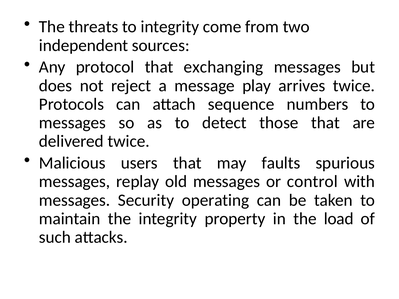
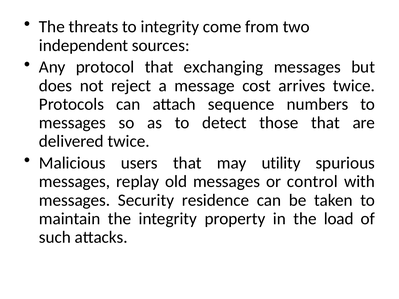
play: play -> cost (257, 86)
faults: faults -> utility (281, 163)
operating: operating -> residence (215, 200)
